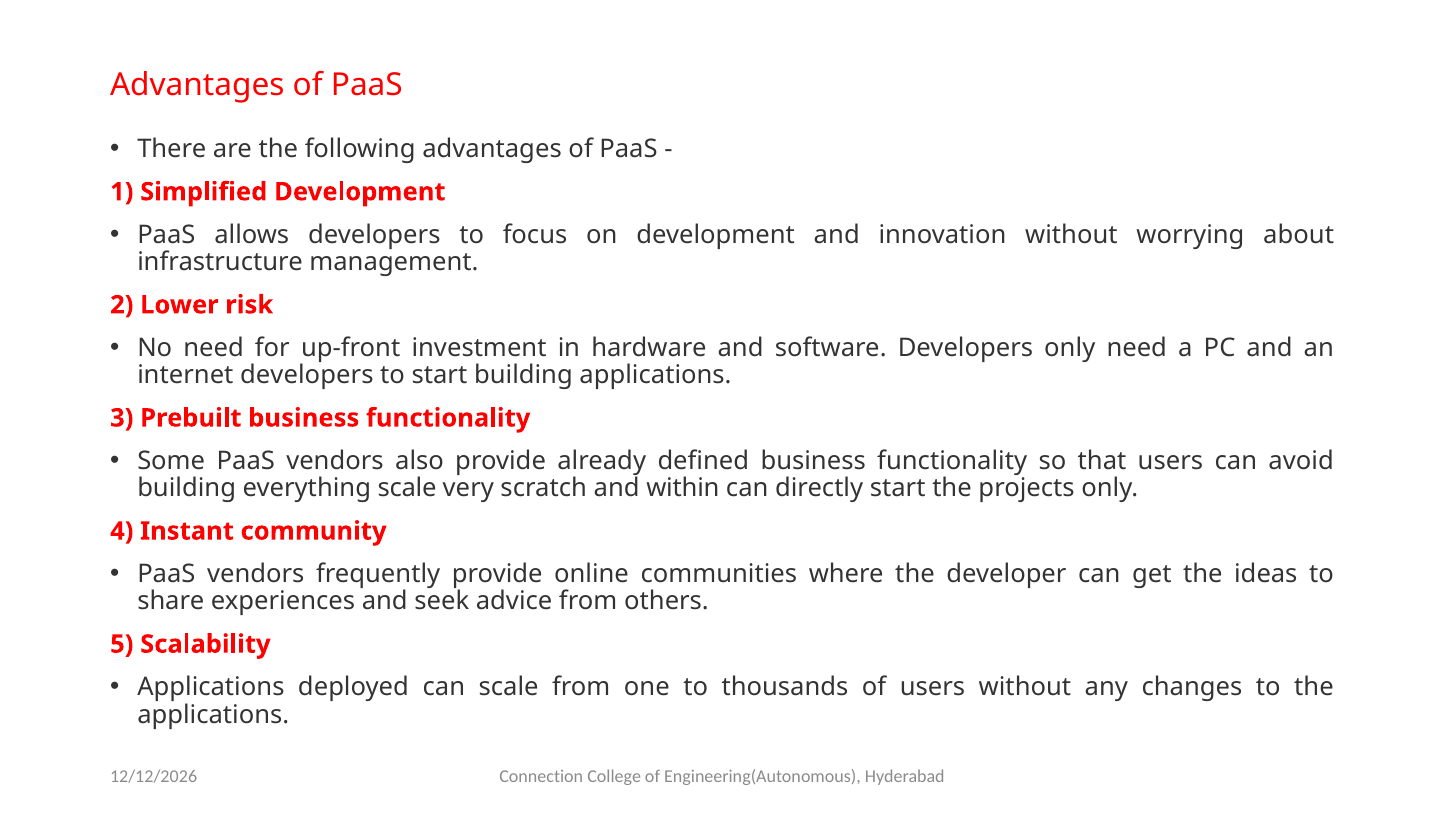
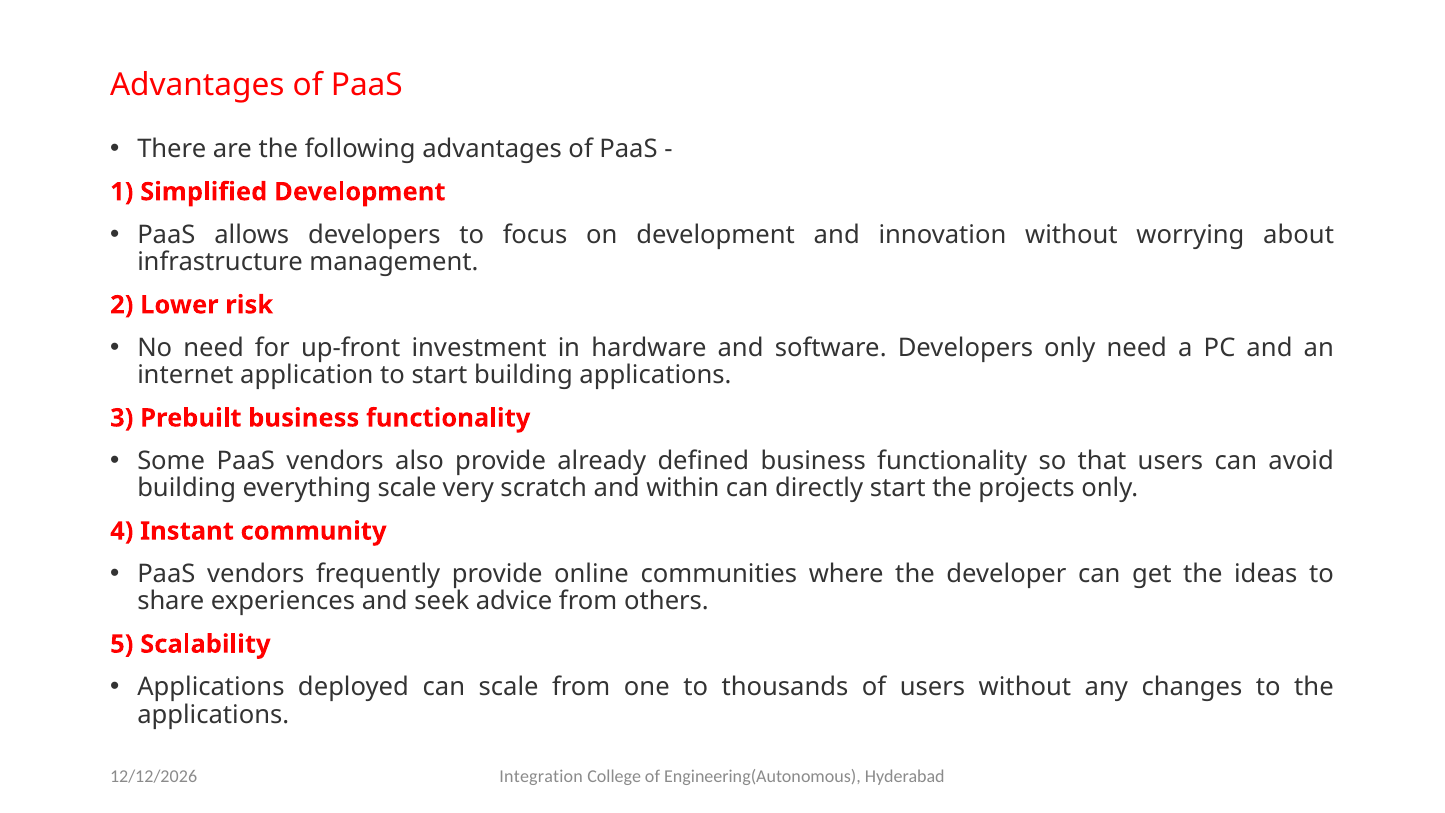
internet developers: developers -> application (307, 375)
Connection: Connection -> Integration (541, 776)
